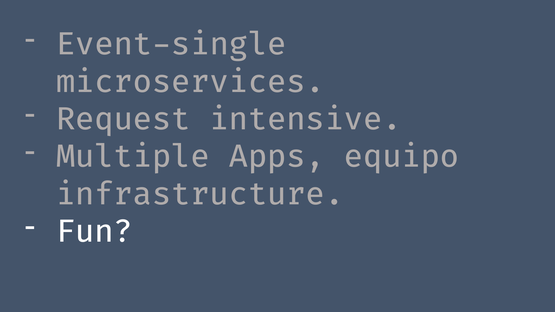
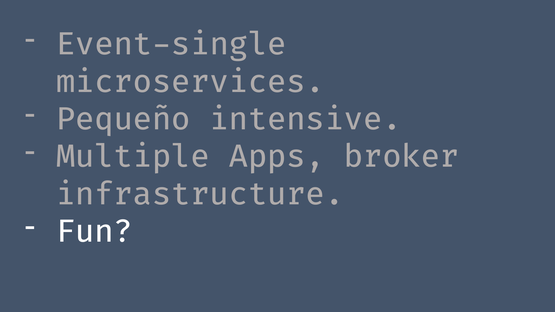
Request: Request -> Pequeño (123, 119)
equipo: equipo -> broker (402, 157)
